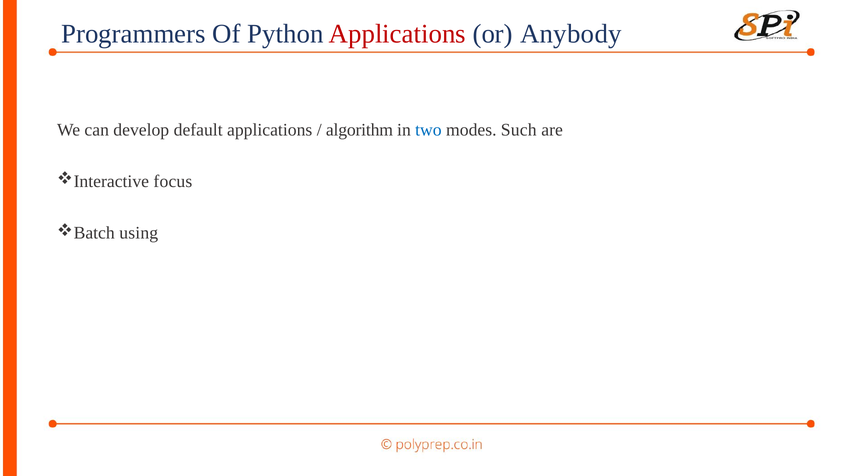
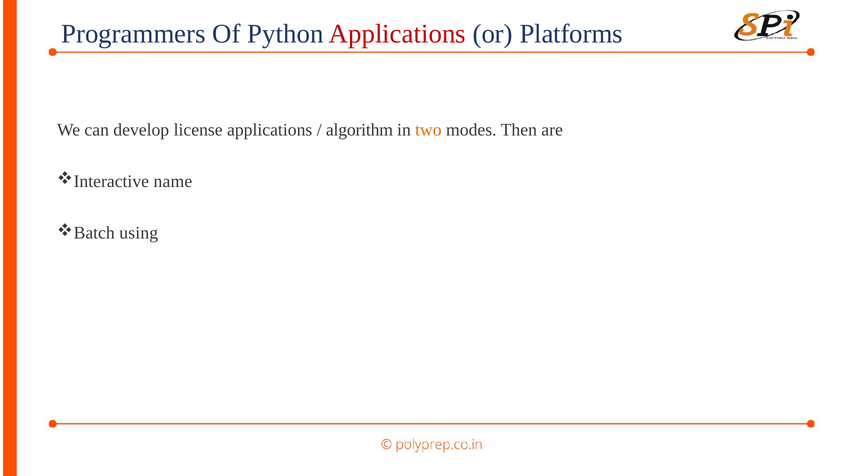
Anybody: Anybody -> Platforms (571, 34)
default: default -> license (198, 130)
two colour: blue -> orange (428, 130)
Such: Such -> Then (519, 130)
focus: focus -> name (173, 181)
